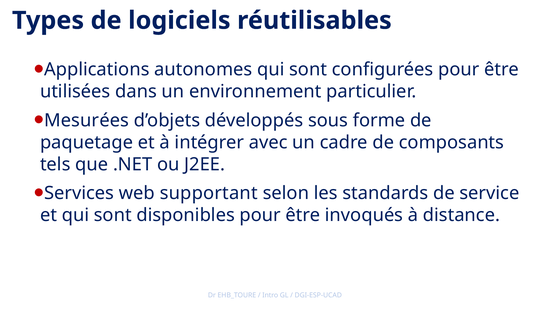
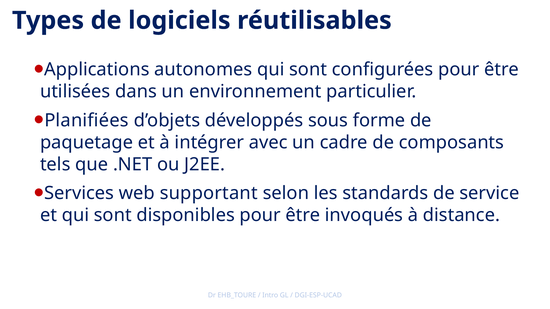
Mesurées: Mesurées -> Planifiées (87, 121)
